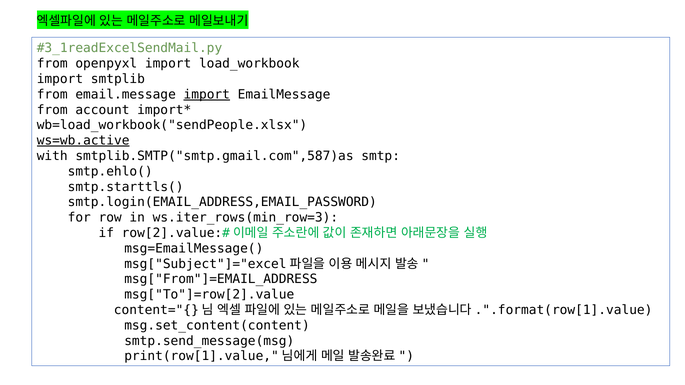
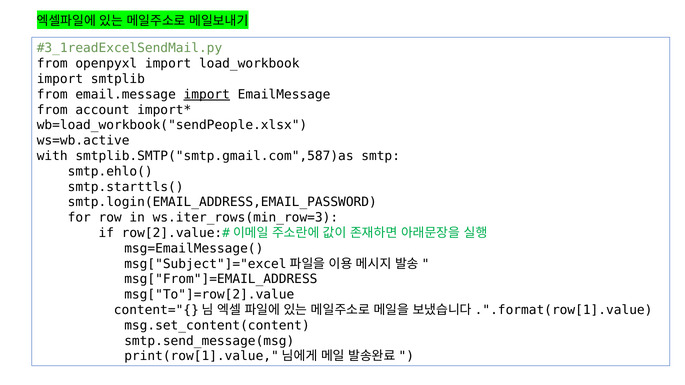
ws=wb.active underline: present -> none (83, 141)
